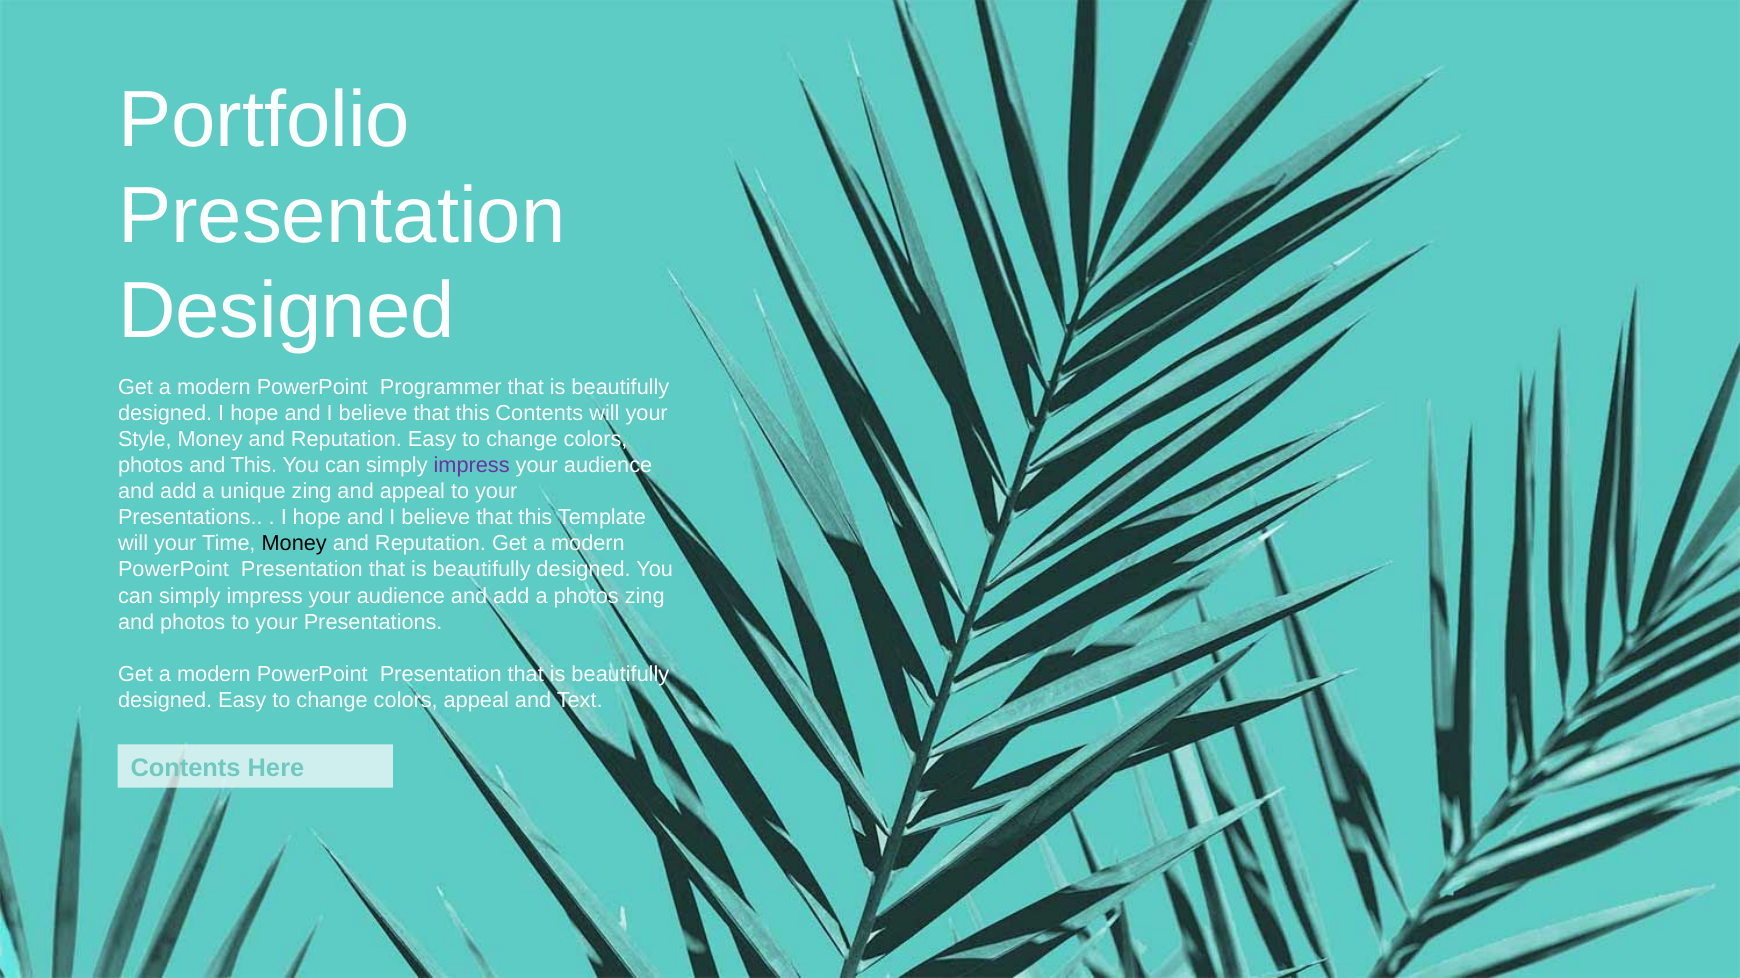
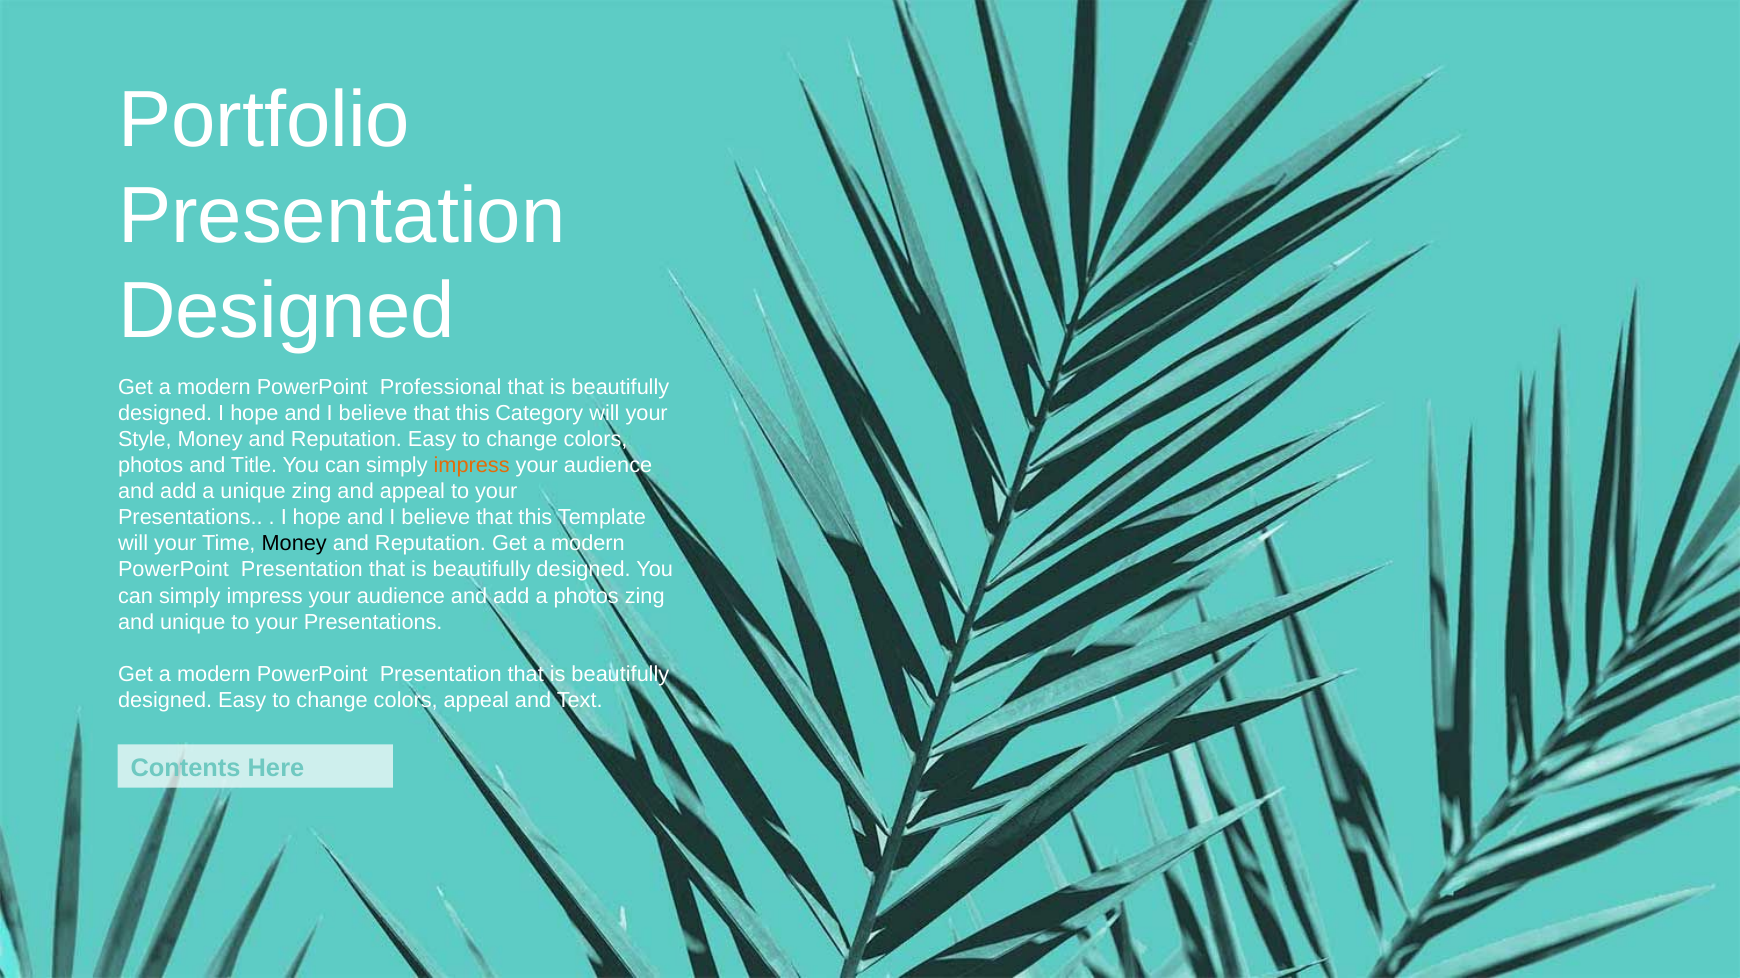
Programmer: Programmer -> Professional (441, 388)
this Contents: Contents -> Category (539, 414)
and This: This -> Title (254, 466)
impress colour: purple -> orange (472, 466)
and photos: photos -> unique (193, 622)
